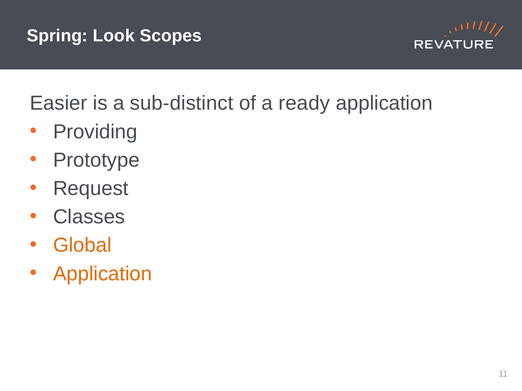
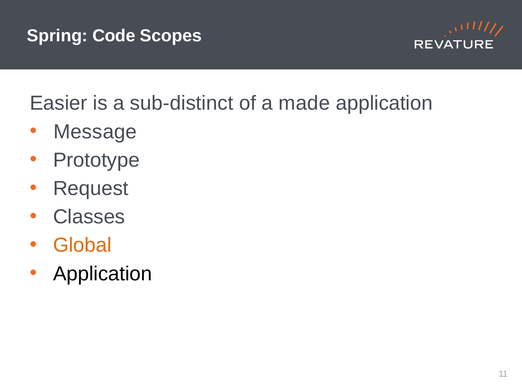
Look: Look -> Code (114, 36)
ready: ready -> made (304, 103)
Providing: Providing -> Message (95, 132)
Application colour: orange -> black (103, 274)
